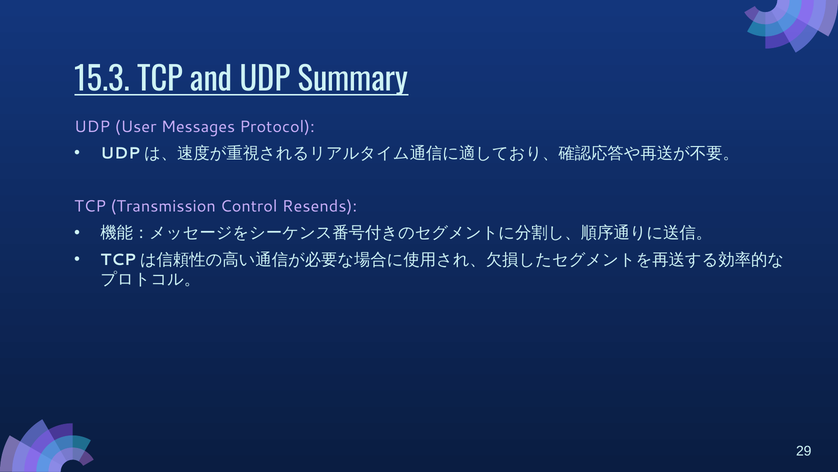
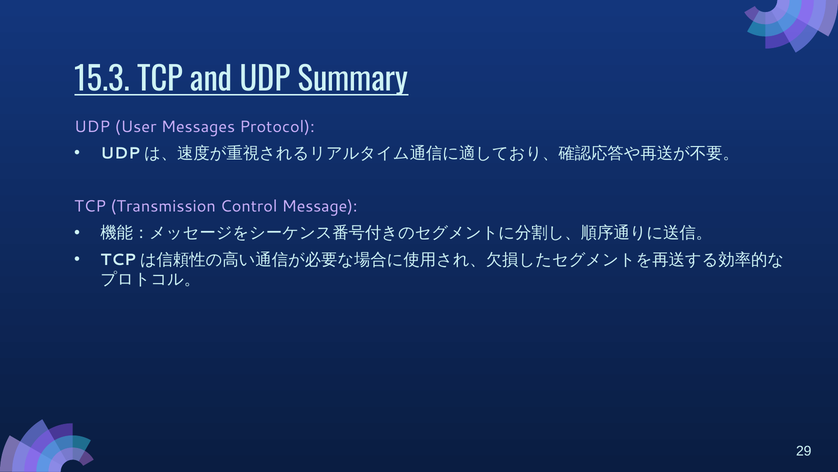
Resends: Resends -> Message (320, 206)
